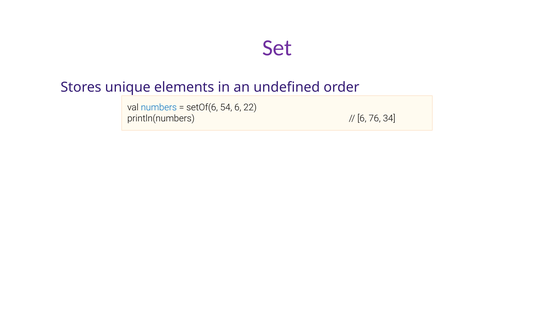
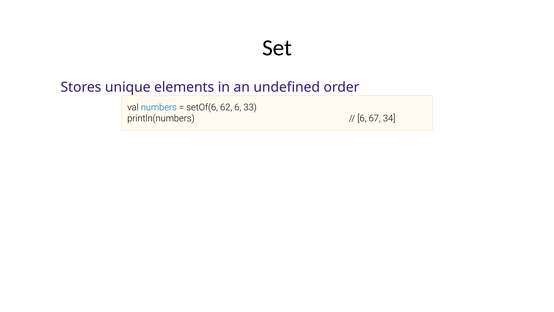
Set colour: purple -> black (277, 48)
54: 54 -> 62 (226, 107)
22: 22 -> 33 (250, 107)
76: 76 -> 67 (375, 118)
